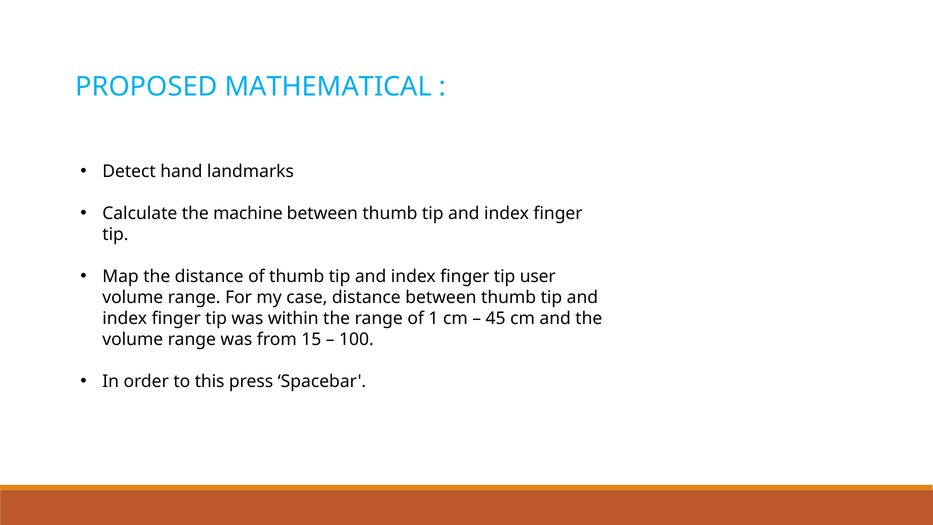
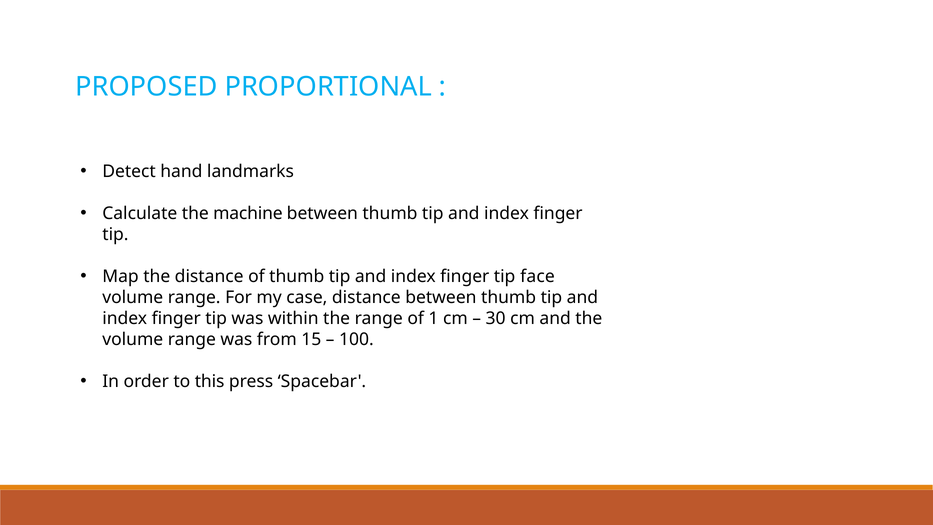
MATHEMATICAL: MATHEMATICAL -> PROPORTIONAL (328, 87)
user: user -> face (538, 276)
45: 45 -> 30 (496, 318)
